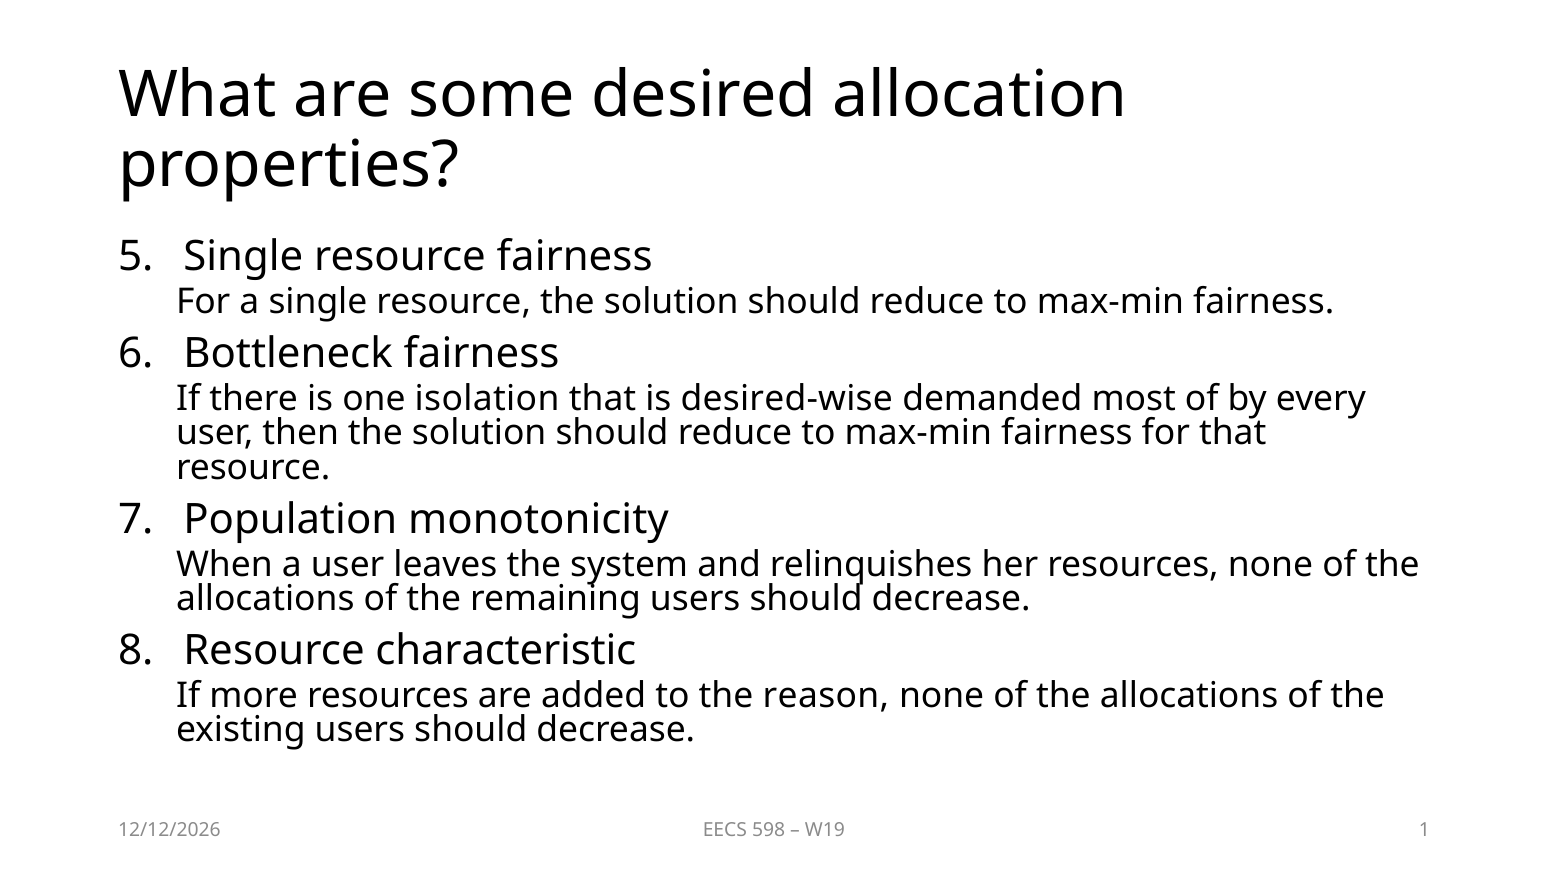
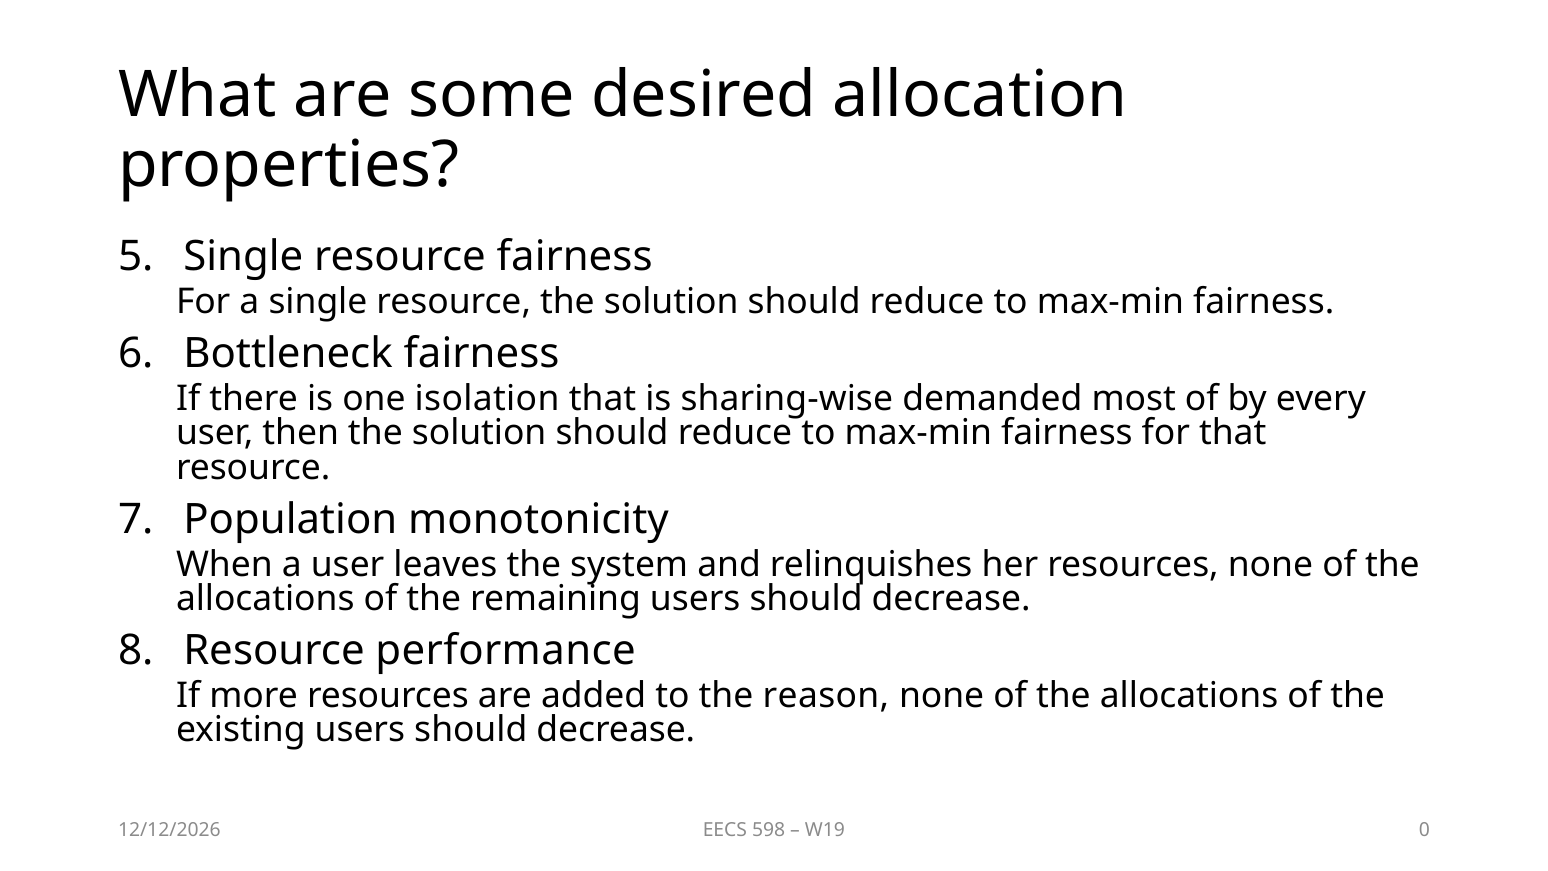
desired-wise: desired-wise -> sharing-wise (787, 398)
characteristic: characteristic -> performance (506, 650)
1: 1 -> 0 (1424, 830)
